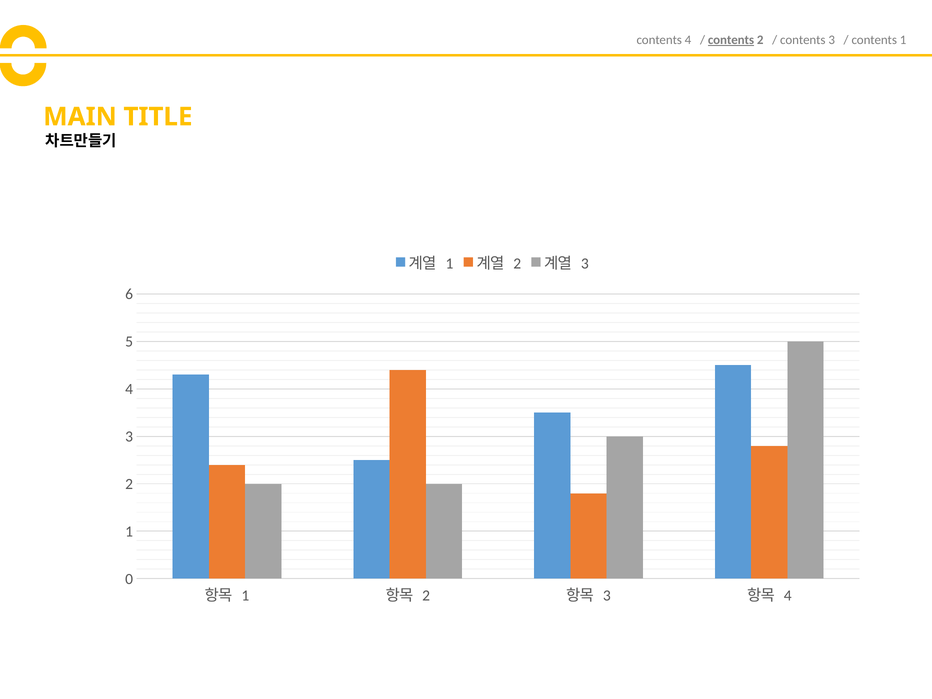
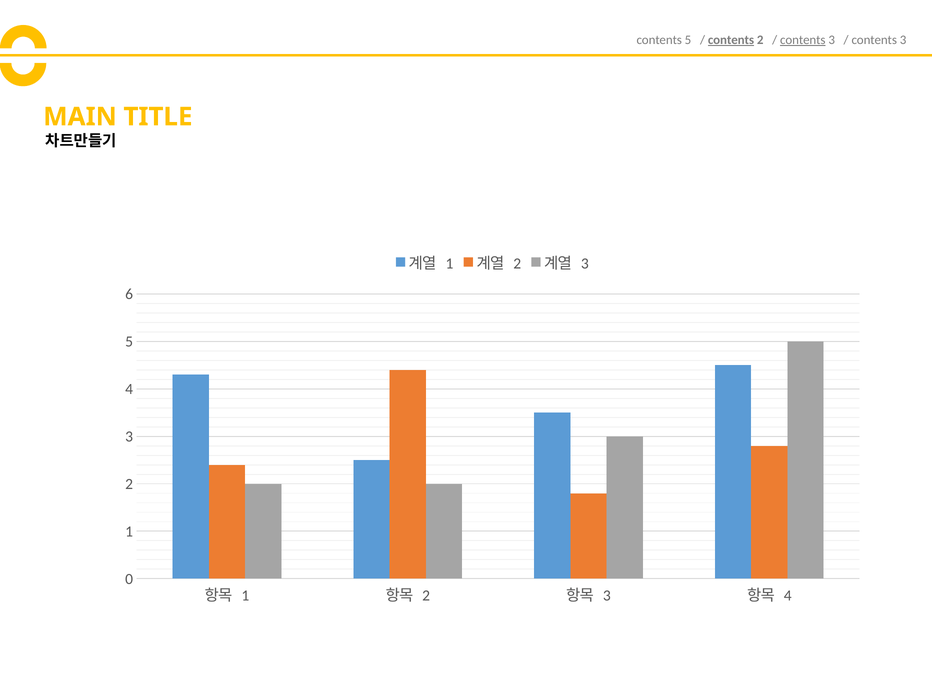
contents 4: 4 -> 5 (688, 40)
contents underline: none -> present (803, 40)
1: 1 -> 3 (903, 40)
